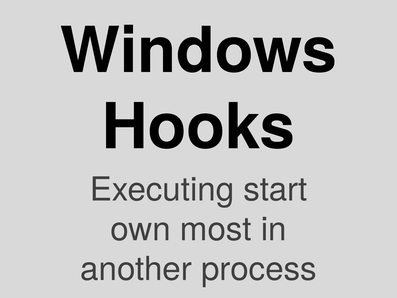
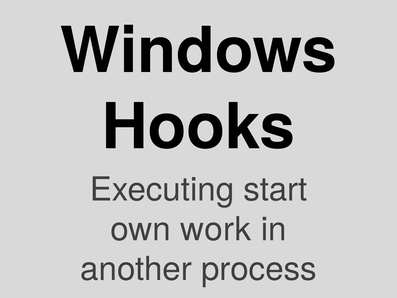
most: most -> work (216, 229)
